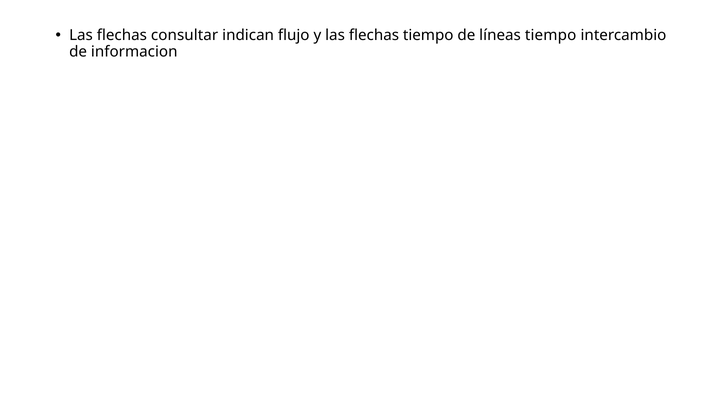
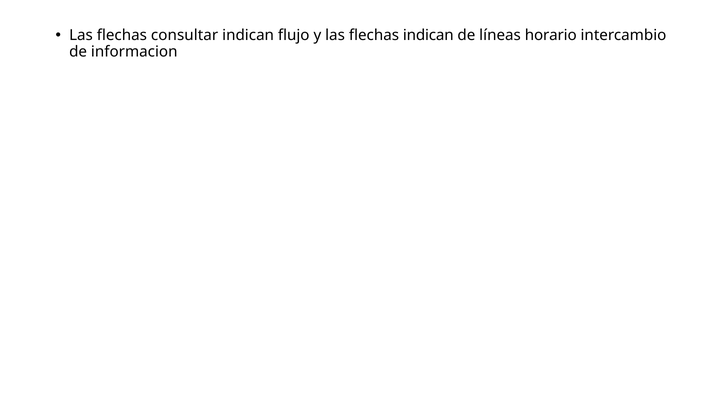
flechas tiempo: tiempo -> indican (428, 35)
líneas tiempo: tiempo -> horario (551, 35)
